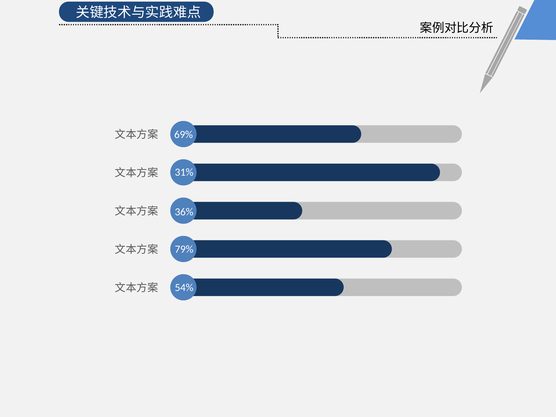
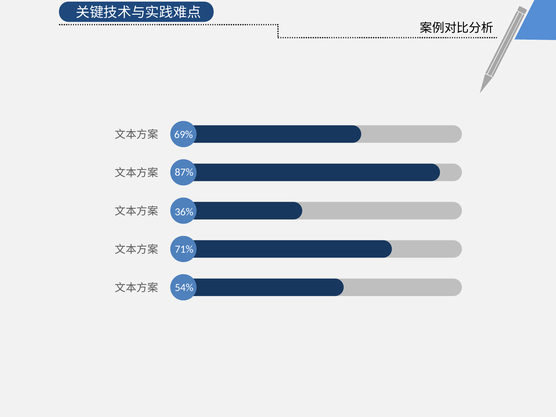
31%: 31% -> 87% (184, 172)
79%: 79% -> 71% (184, 249)
